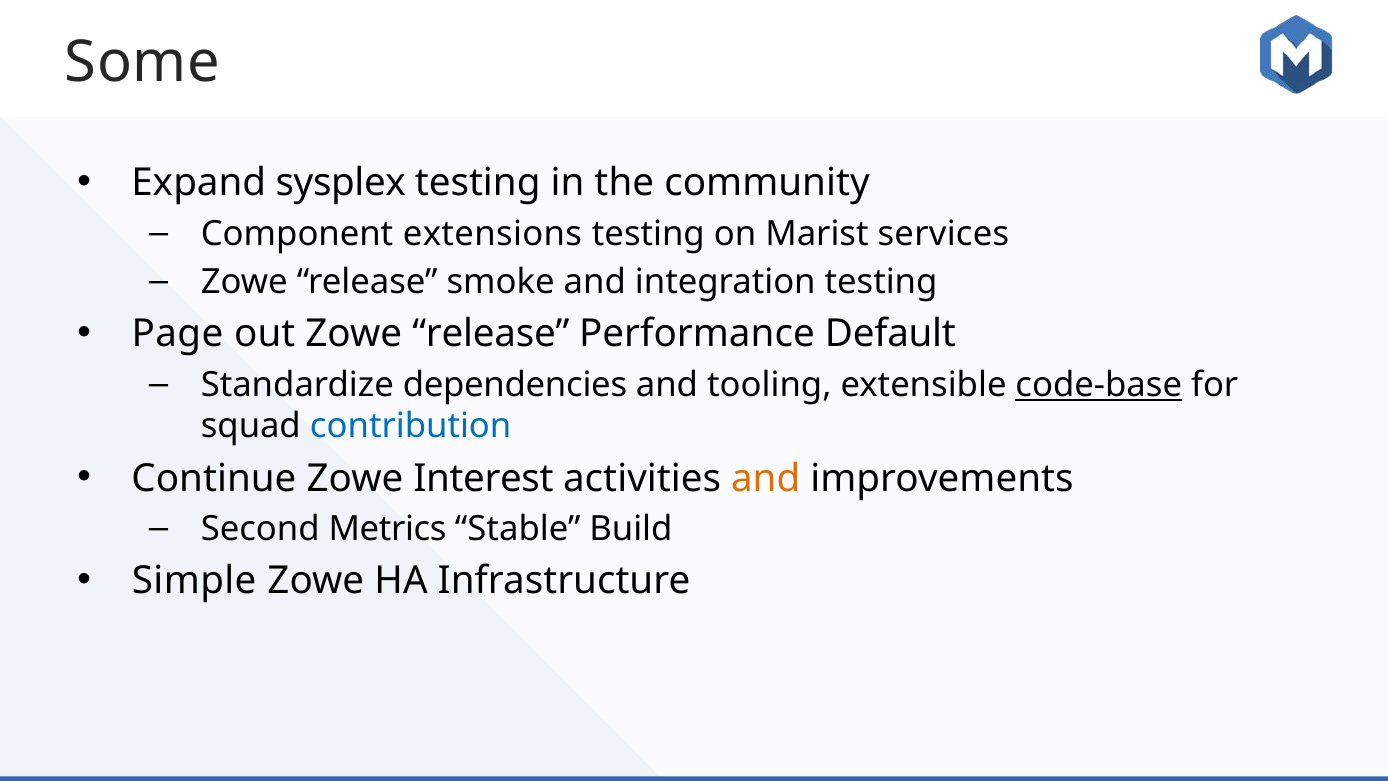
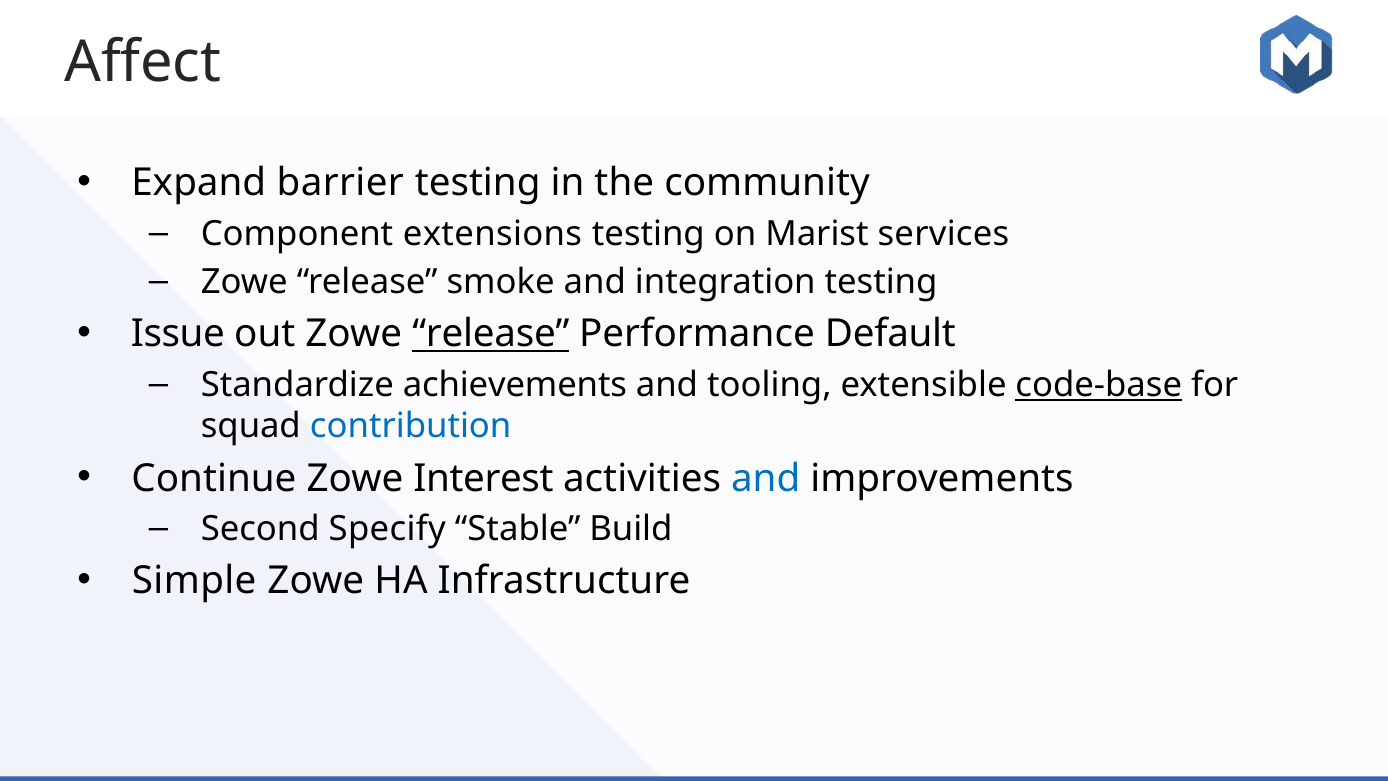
Some: Some -> Affect (143, 62)
sysplex: sysplex -> barrier (340, 183)
Page: Page -> Issue (178, 334)
release underline: none -> present (491, 334)
dependencies: dependencies -> achievements (515, 385)
and colour: orange -> blue (766, 478)
Metrics: Metrics -> Specify (387, 529)
